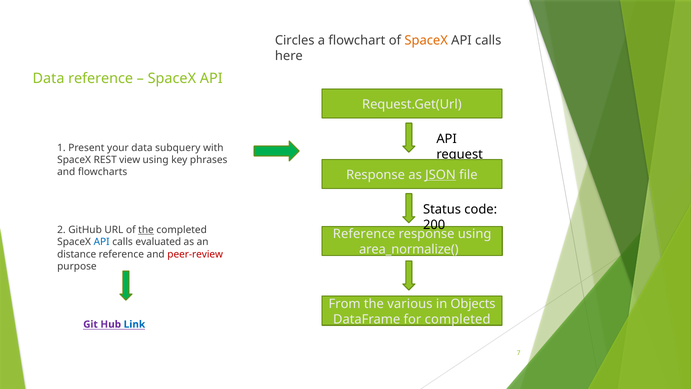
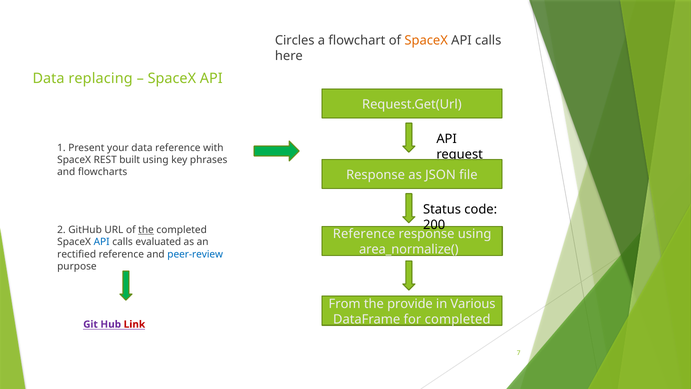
Data reference: reference -> replacing (101, 79)
data subquery: subquery -> reference (178, 148)
view: view -> built (130, 160)
JSON underline: present -> none (440, 175)
distance: distance -> rectified (77, 254)
peer-review colour: red -> blue (195, 254)
various: various -> provide (410, 304)
Objects: Objects -> Various (473, 304)
Link colour: blue -> red (134, 324)
